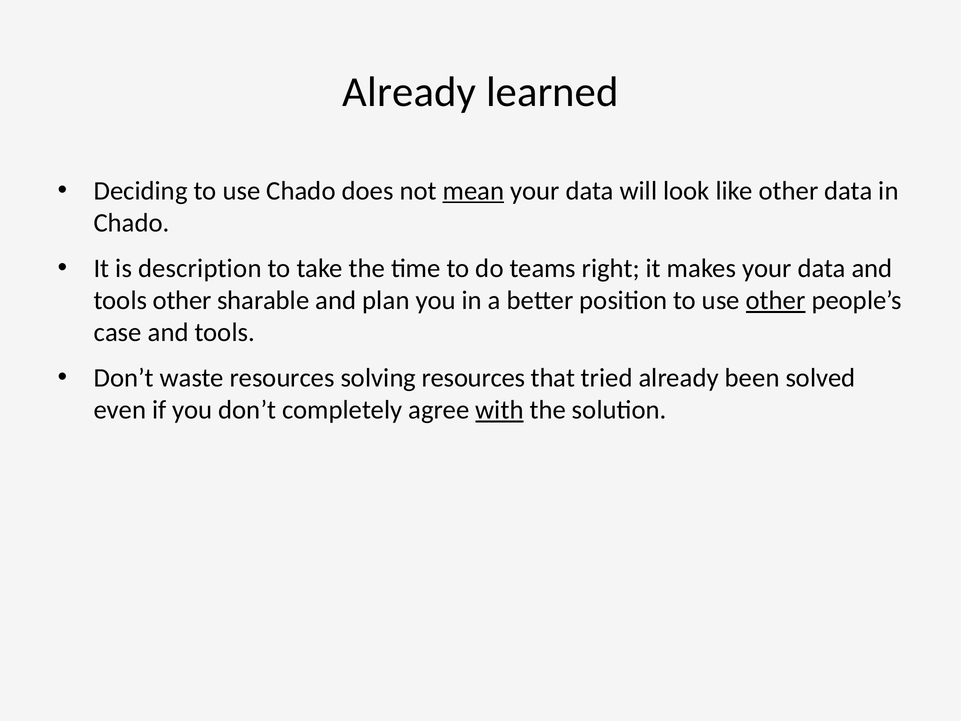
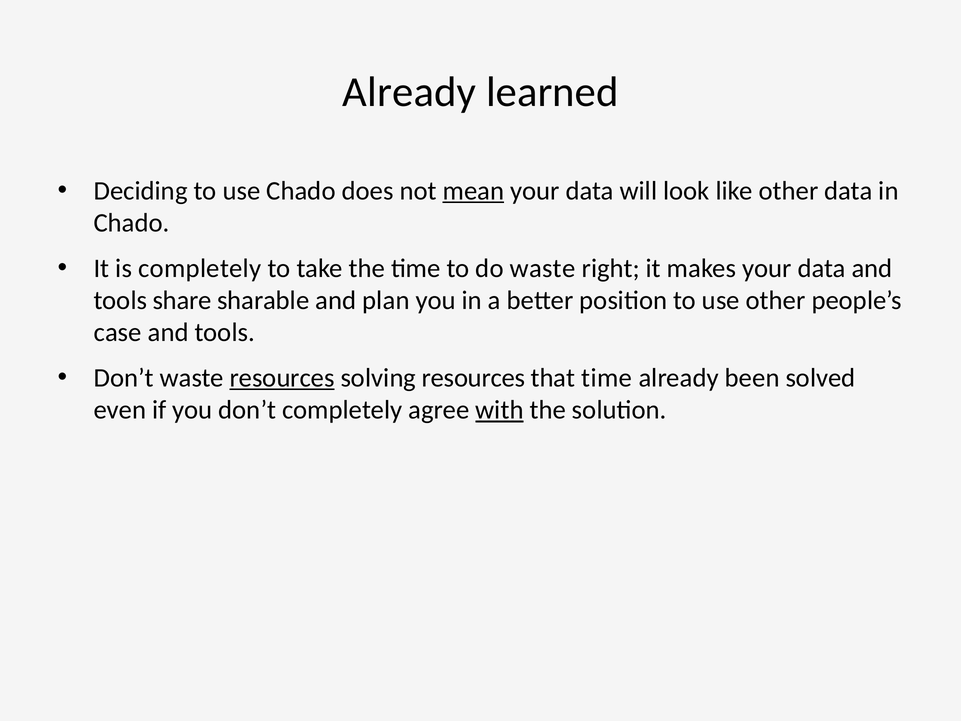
is description: description -> completely (200, 268)
do teams: teams -> waste (543, 268)
tools other: other -> share (182, 300)
other underline: present -> none (776, 300)
resources underline: none -> present (282, 378)
that tried: tried -> time (607, 378)
